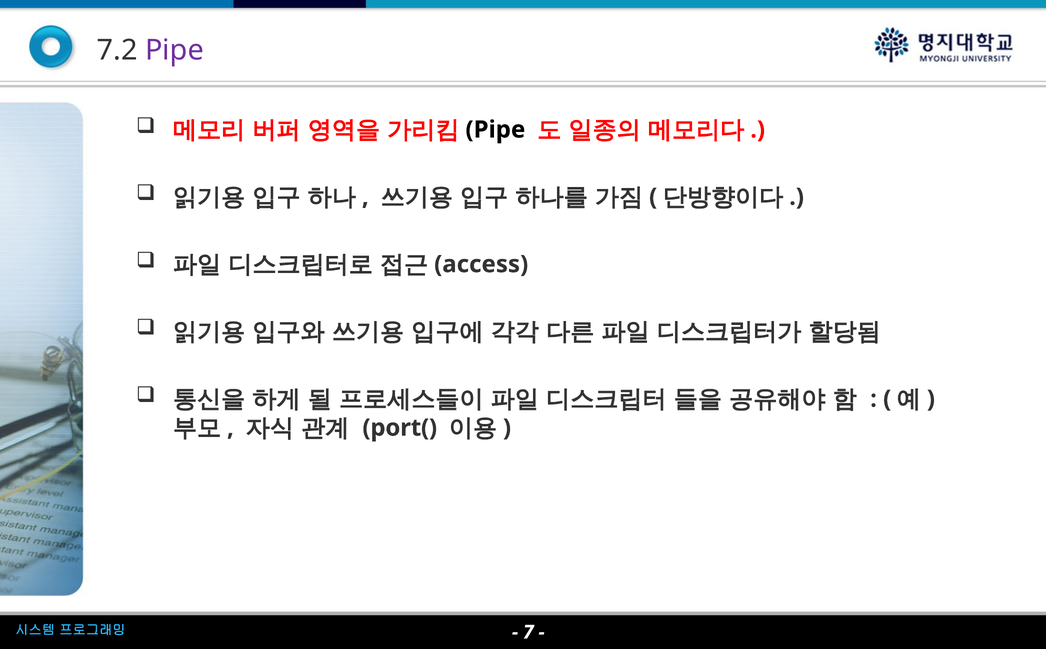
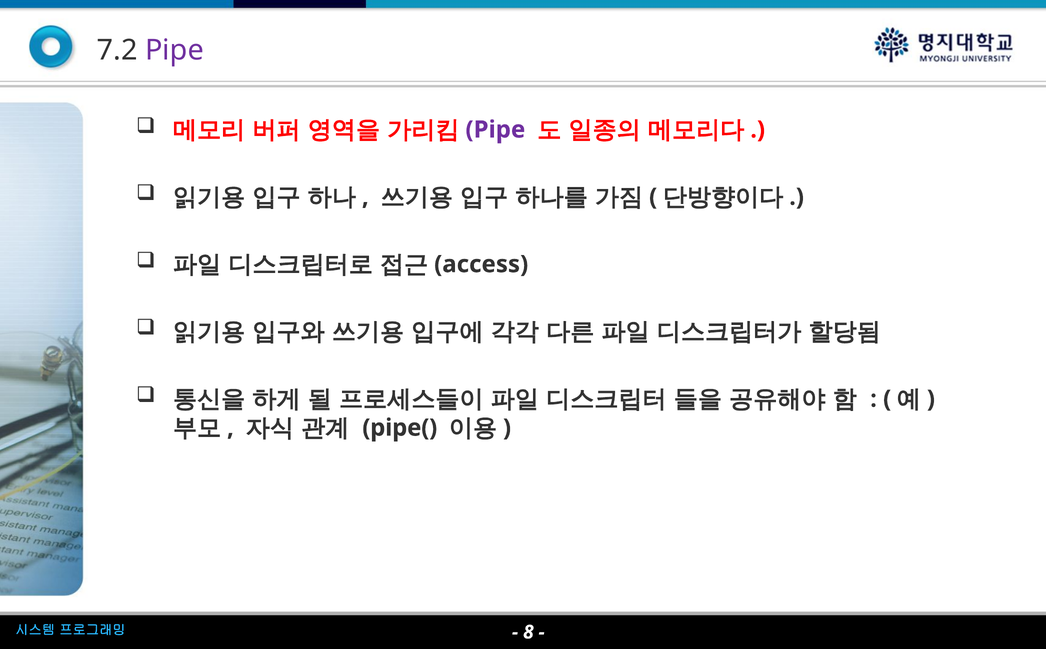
Pipe colour: black -> purple (495, 130)
port(: port( -> pipe( (400, 428)
7: 7 -> 8 (528, 632)
